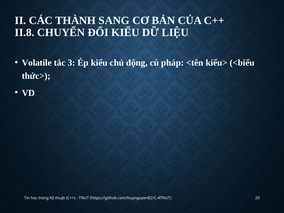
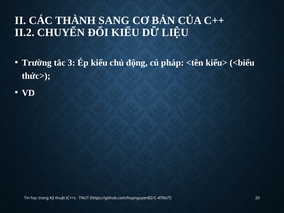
II.8: II.8 -> II.2 (25, 32)
Volatile: Volatile -> Trường (37, 63)
